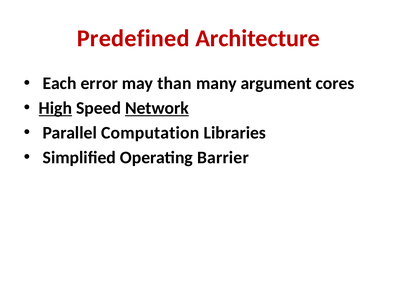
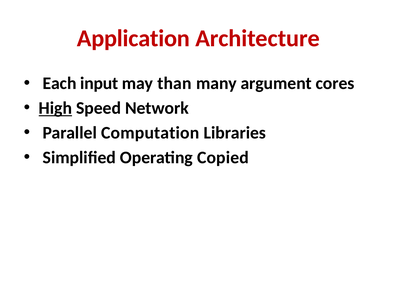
Predefined: Predefined -> Application (133, 38)
error: error -> input (99, 83)
Network underline: present -> none (157, 108)
Barrier: Barrier -> Copied (223, 157)
